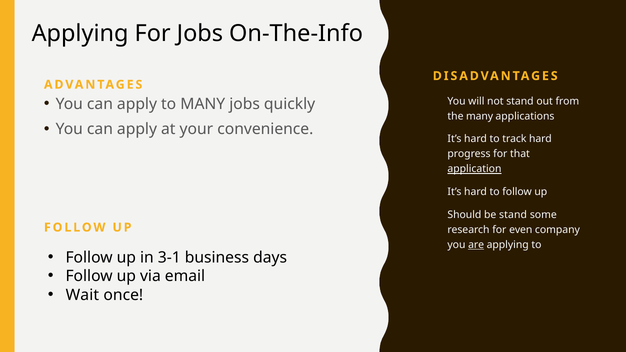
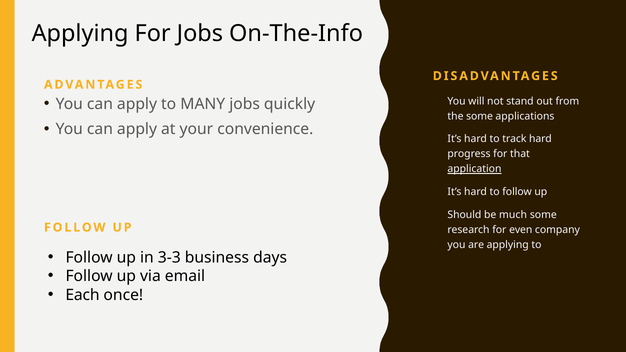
the many: many -> some (480, 116)
be stand: stand -> much (513, 215)
are underline: present -> none (476, 245)
3-1: 3-1 -> 3-3 (169, 257)
Wait: Wait -> Each (83, 295)
